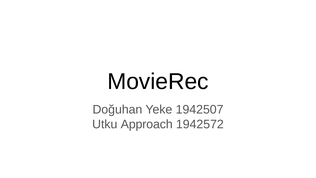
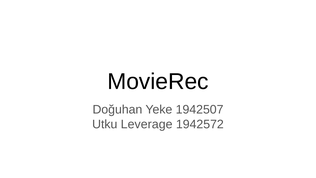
Approach: Approach -> Leverage (147, 124)
